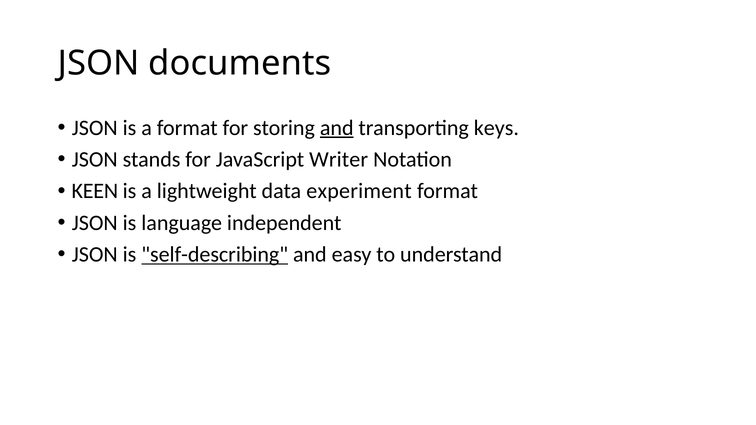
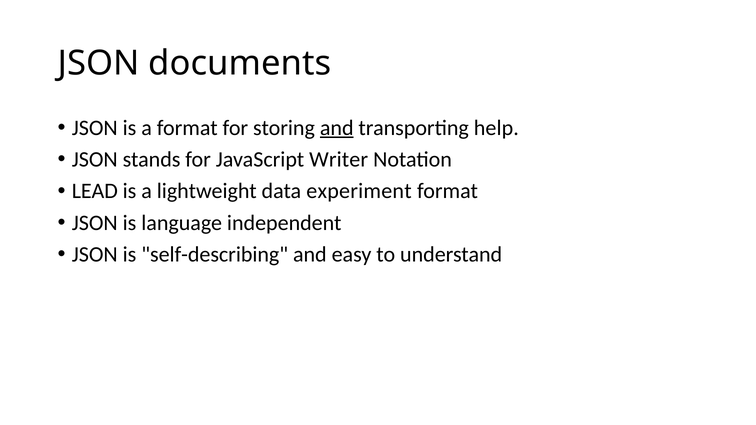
keys: keys -> help (496, 128)
KEEN: KEEN -> LEAD (95, 191)
self-describing underline: present -> none (215, 255)
